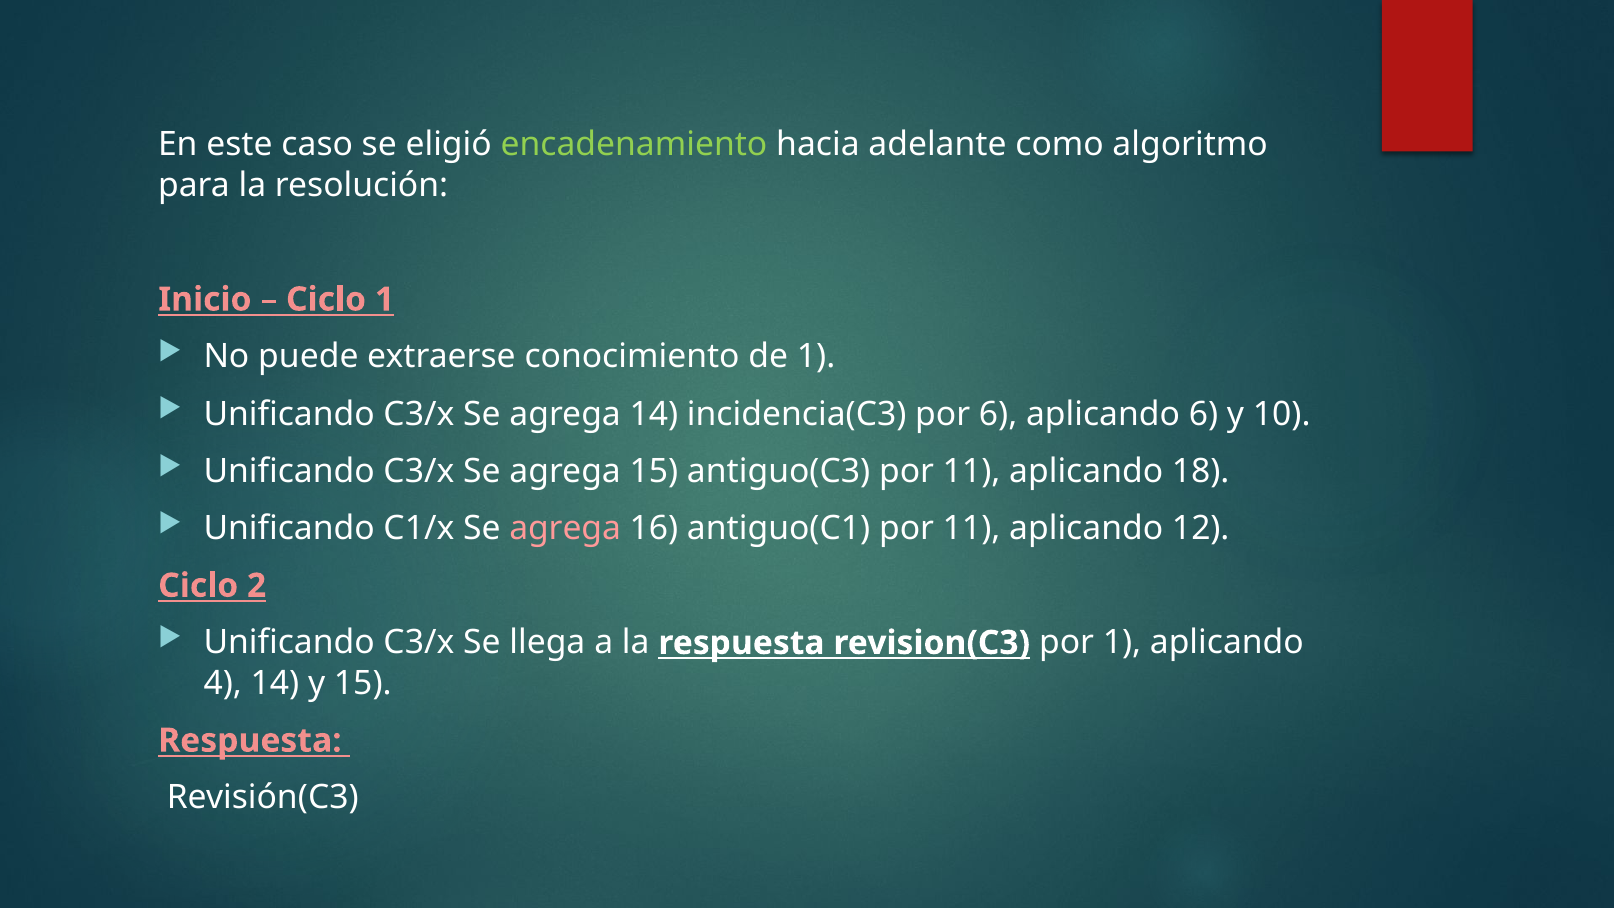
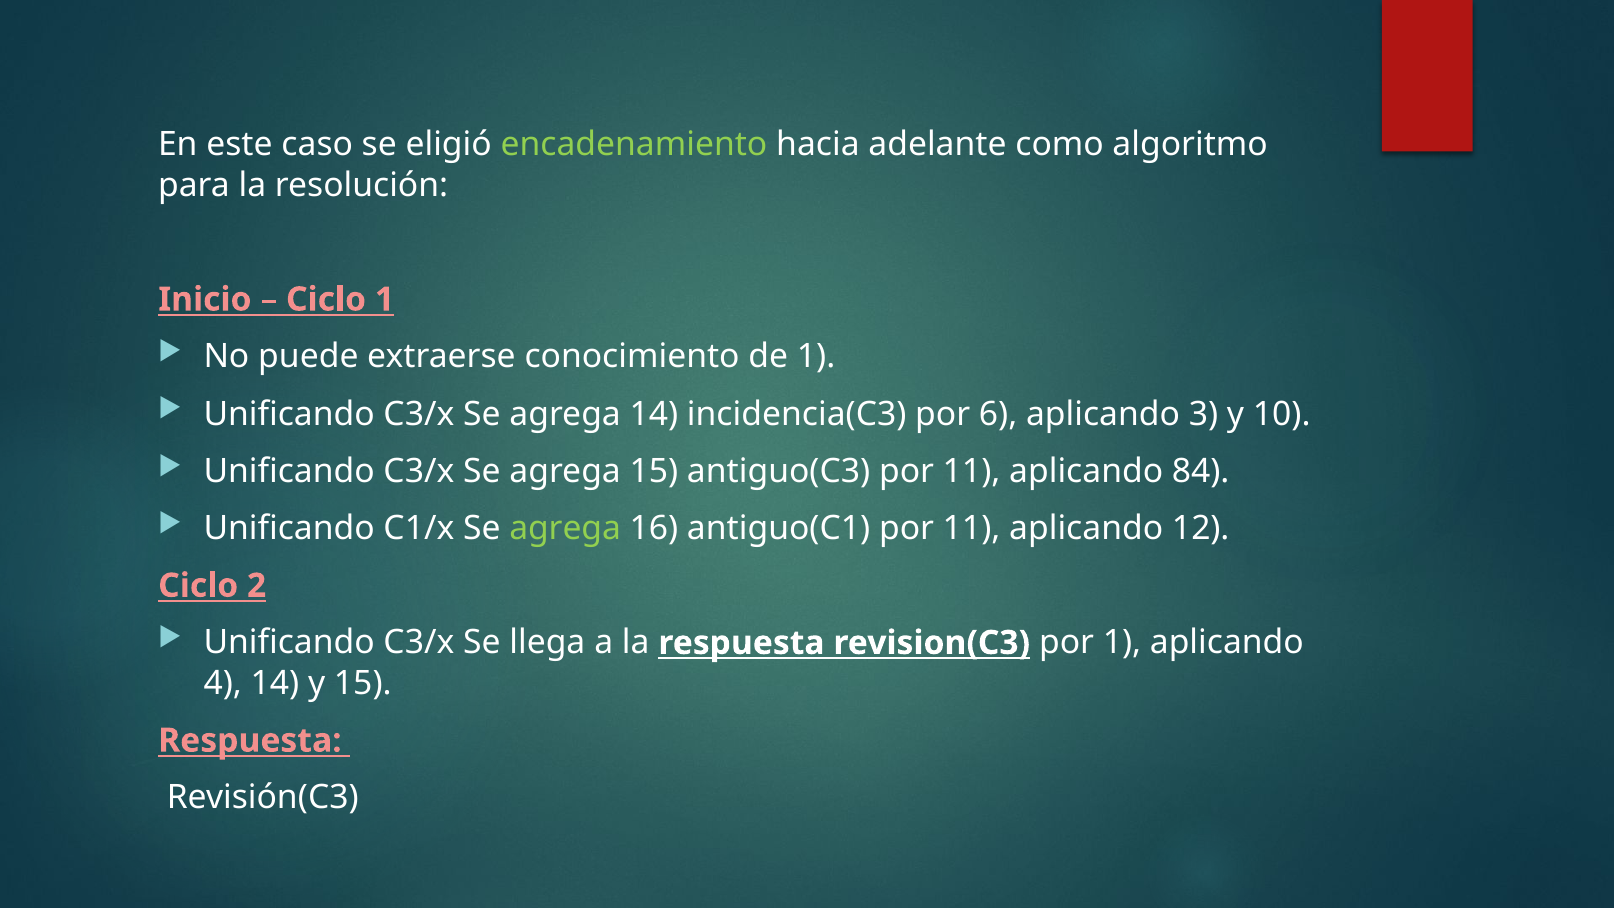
aplicando 6: 6 -> 3 (1203, 414)
18: 18 -> 84 (1201, 471)
agrega colour: pink -> light green (565, 528)
